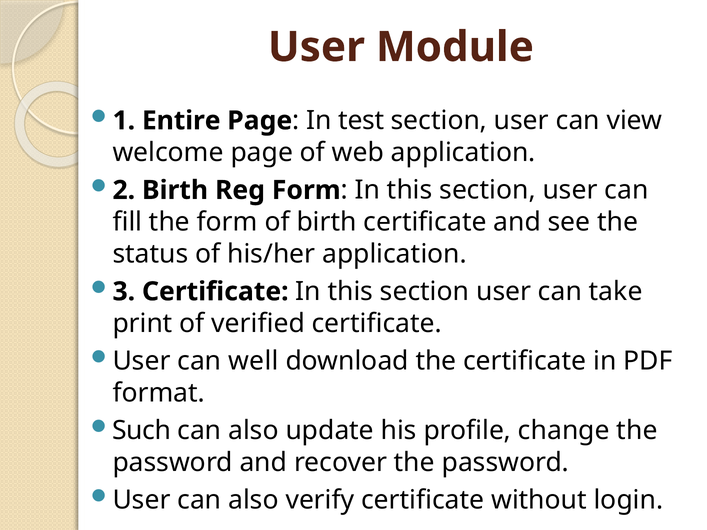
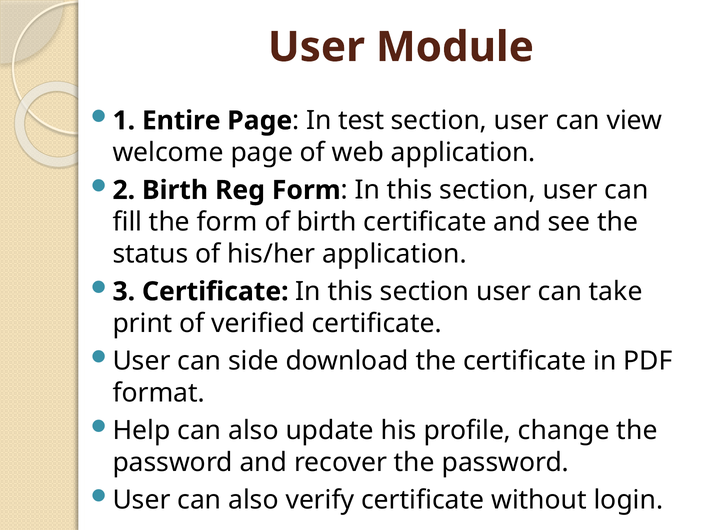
well: well -> side (253, 361)
Such: Such -> Help (142, 431)
